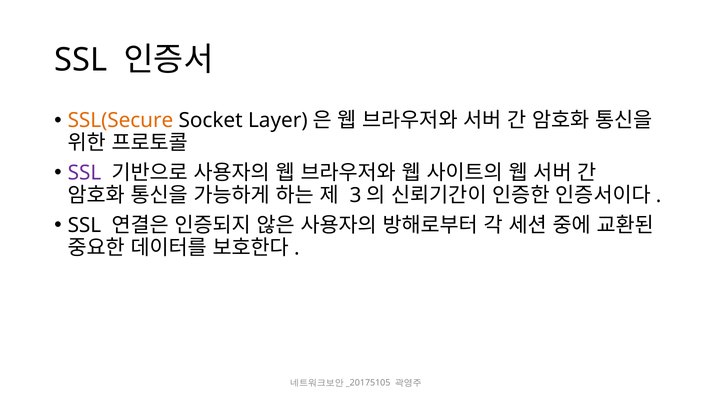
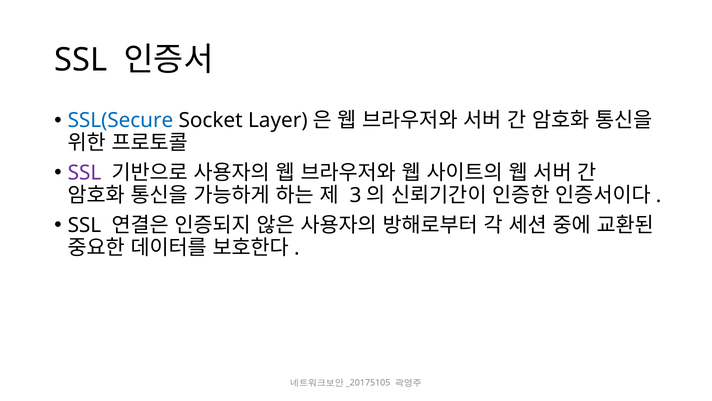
SSL(Secure colour: orange -> blue (120, 120)
